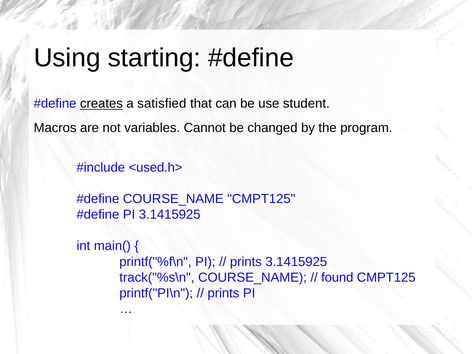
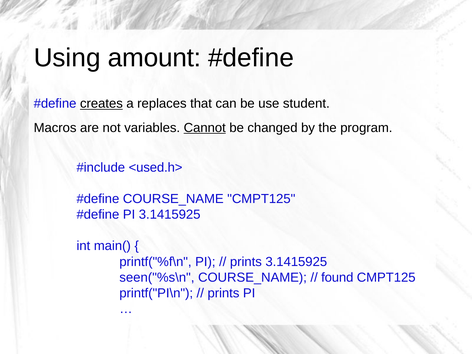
starting: starting -> amount (154, 58)
satisfied: satisfied -> replaces (162, 104)
Cannot underline: none -> present (205, 128)
track("%s\n: track("%s\n -> seen("%s\n (157, 277)
